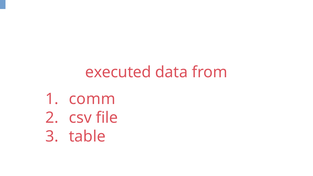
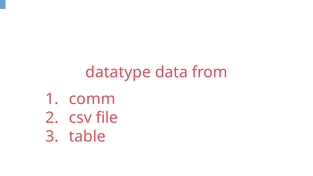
executed: executed -> datatype (118, 72)
